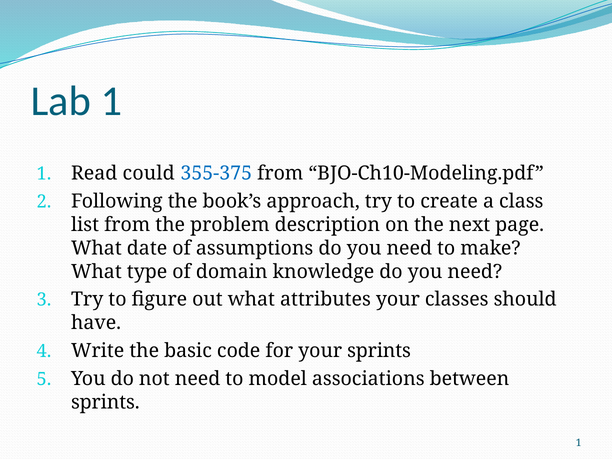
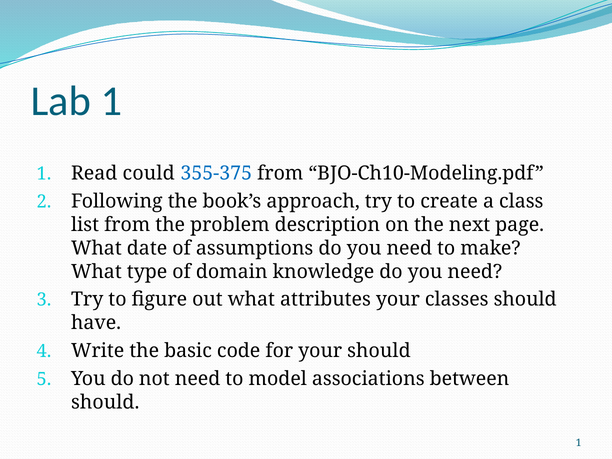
your sprints: sprints -> should (379, 351)
sprints: sprints -> should (105, 402)
